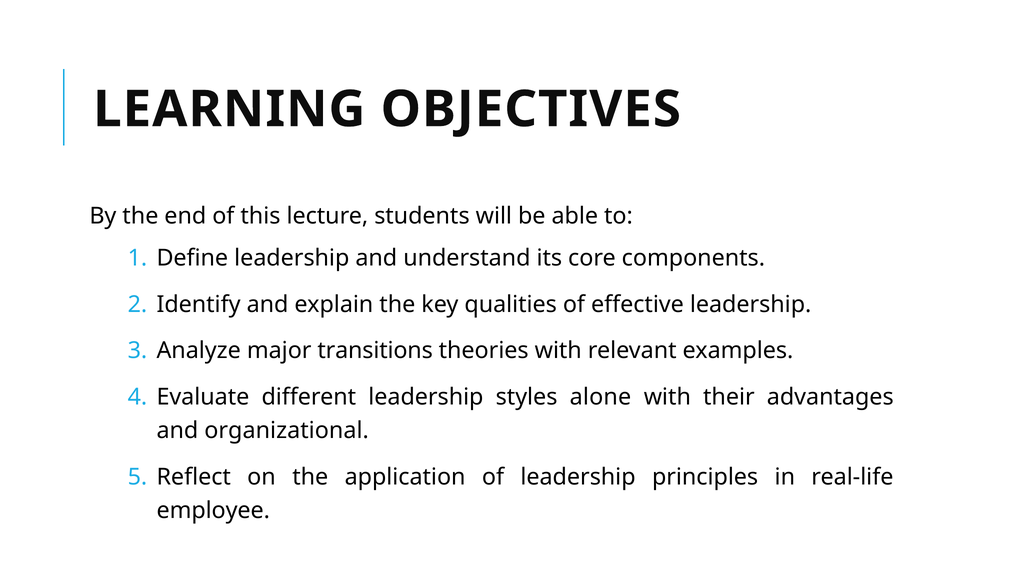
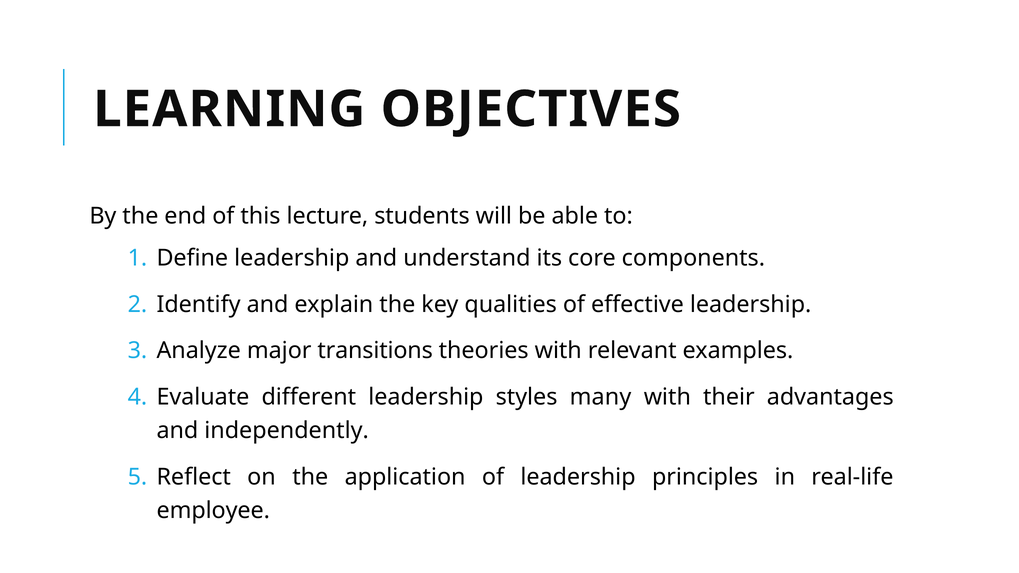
alone: alone -> many (600, 397)
organizational: organizational -> independently (287, 431)
